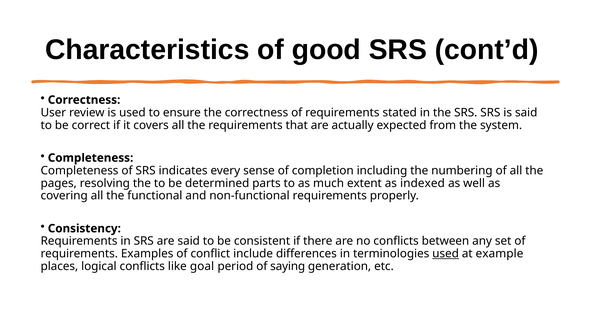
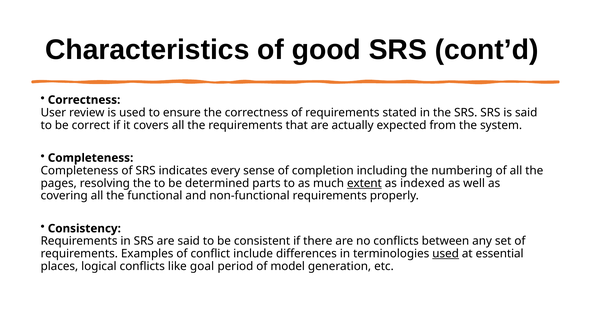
extent underline: none -> present (364, 183)
example: example -> essential (500, 253)
saying: saying -> model (288, 266)
